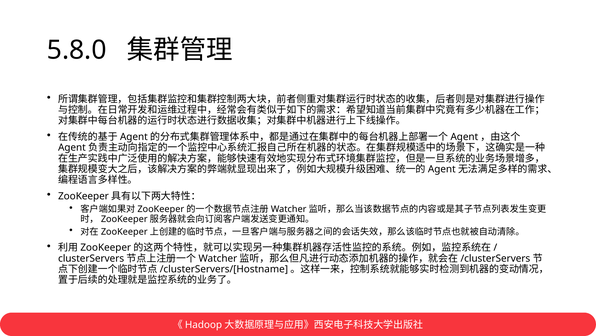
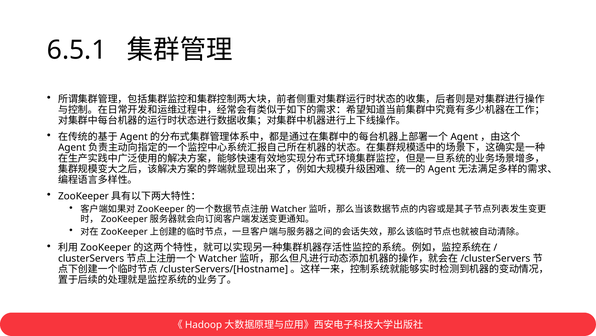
5.8.0: 5.8.0 -> 6.5.1 (77, 50)
